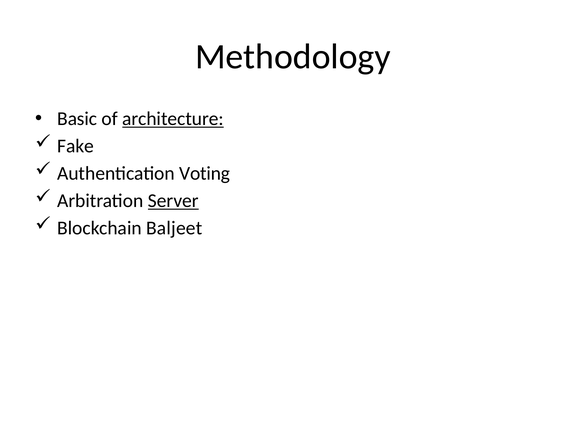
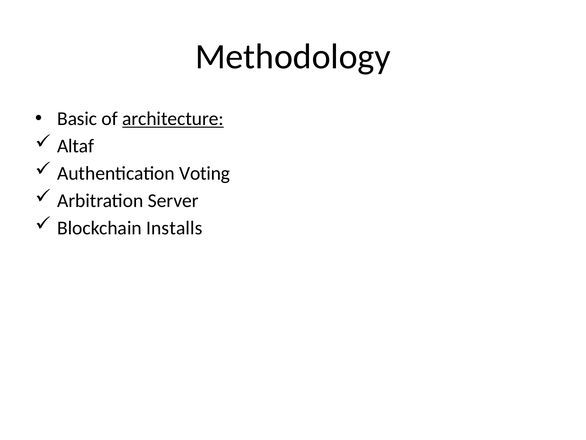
Fake: Fake -> Altaf (76, 146)
Server underline: present -> none (173, 201)
Baljeet: Baljeet -> Installs (174, 228)
